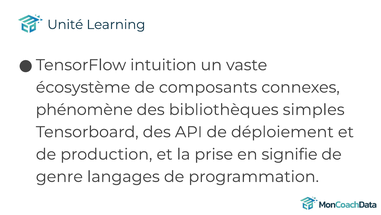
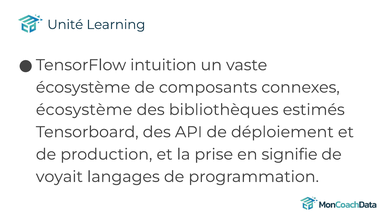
phénomène: phénomène -> écosystème (84, 109)
simples: simples -> estimés (314, 109)
genre: genre -> voyait (59, 176)
